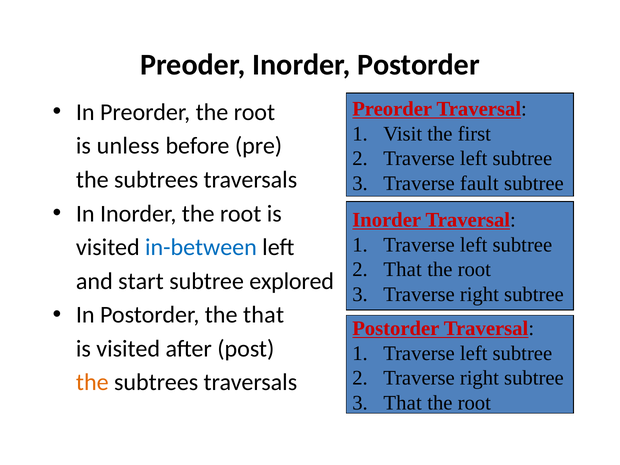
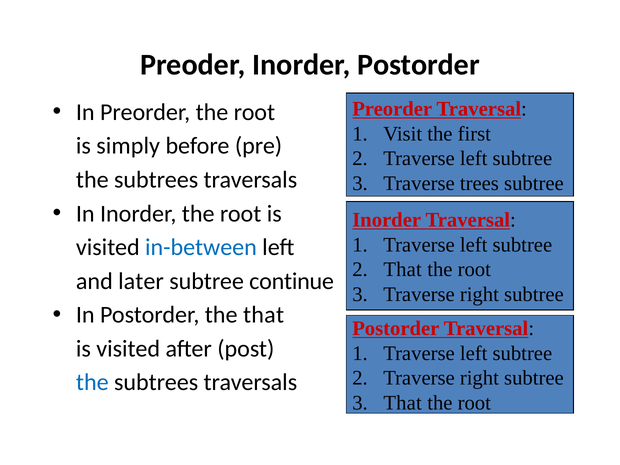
unless: unless -> simply (128, 146)
fault: fault -> trees (479, 183)
start: start -> later (141, 281)
explored: explored -> continue (292, 281)
the colour: orange -> blue (92, 383)
